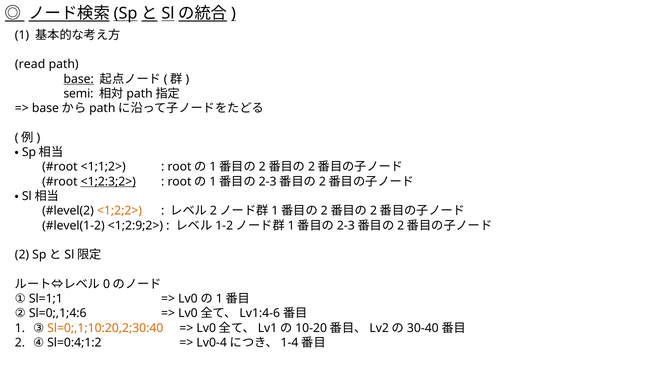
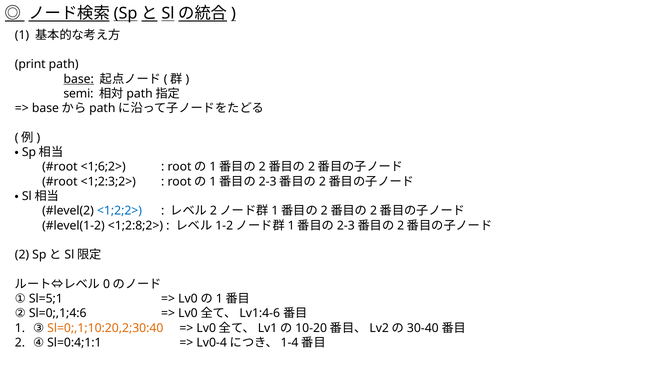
read: read -> print (30, 64)
<1;1;2>: <1;1;2> -> <1;6;2> (103, 167)
<1;2:3;2> underline: present -> none (108, 181)
<1;2;2> colour: orange -> blue (119, 211)
<1;2:9;2>: <1;2:9;2> -> <1;2:8;2> (135, 225)
Sl=1;1: Sl=1;1 -> Sl=5;1 (46, 298)
Sl=0:4;1:2: Sl=0:4;1:2 -> Sl=0:4;1:1 (74, 342)
